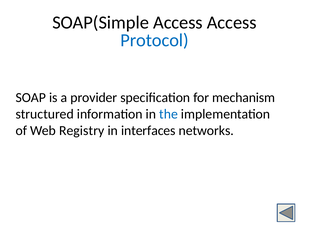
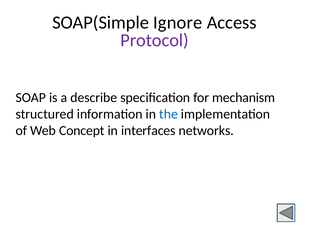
SOAP(Simple Access: Access -> Ignore (178, 22)
Protocol colour: blue -> purple (155, 40)
provider: provider -> describe (94, 97)
Registry: Registry -> Concept (82, 130)
